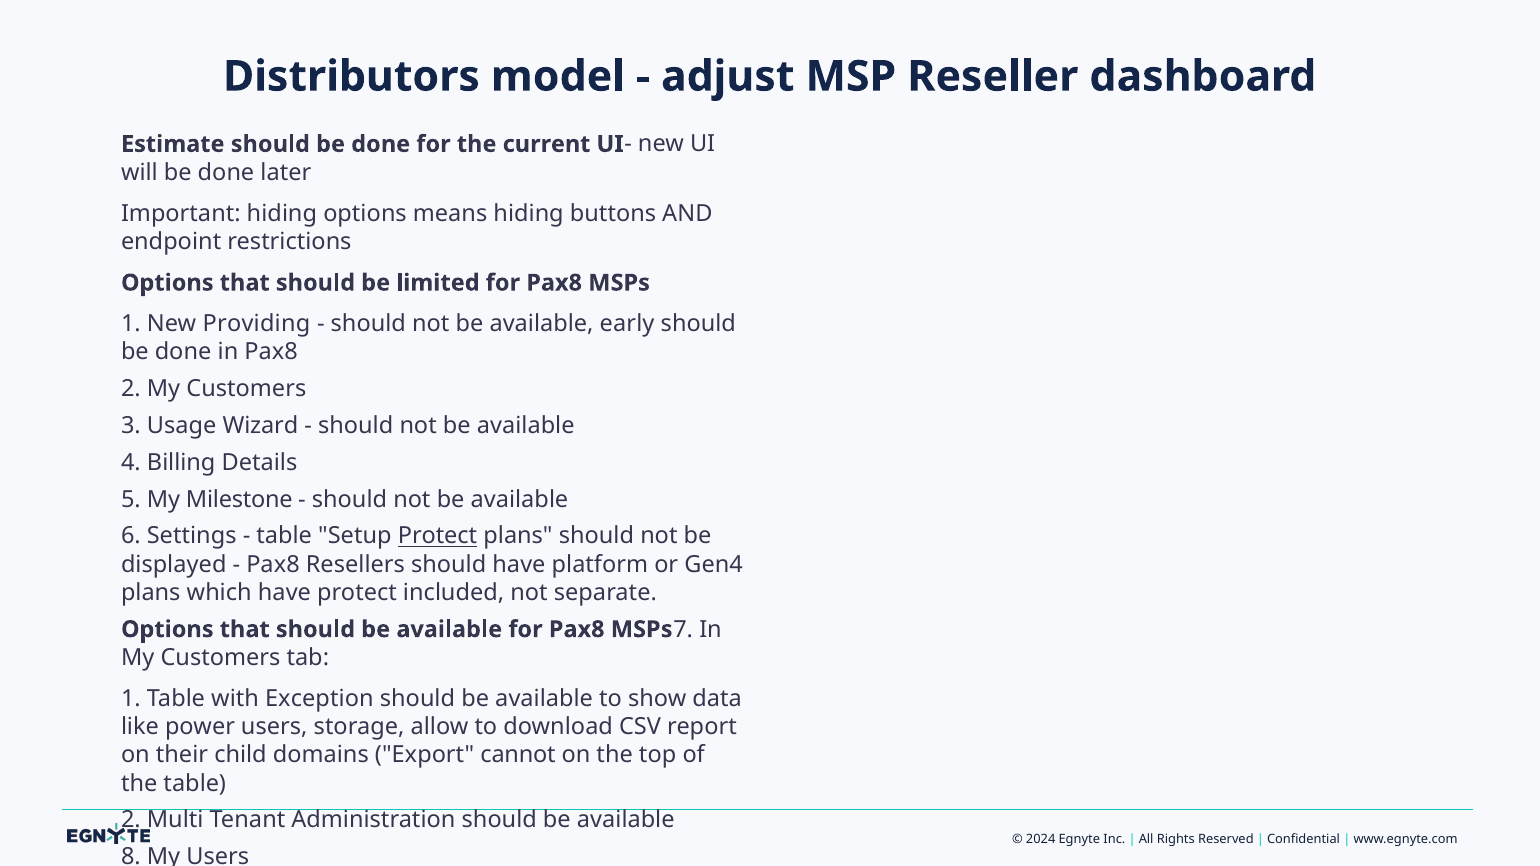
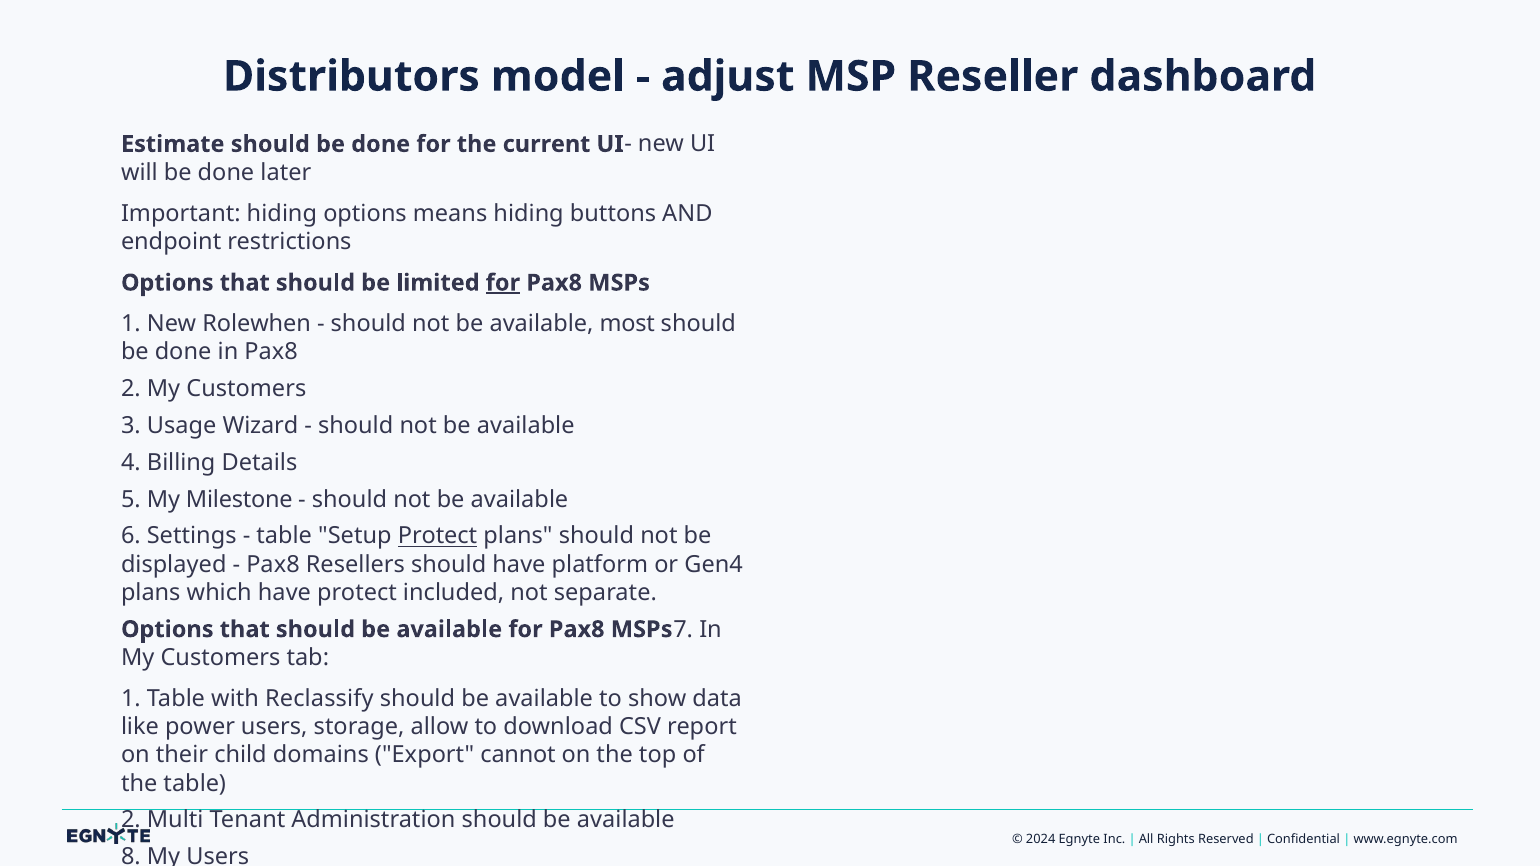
for underline: none -> present (503, 283)
Providing: Providing -> Rolewhen (257, 324)
early: early -> most (627, 324)
Exception: Exception -> Reclassify (319, 699)
